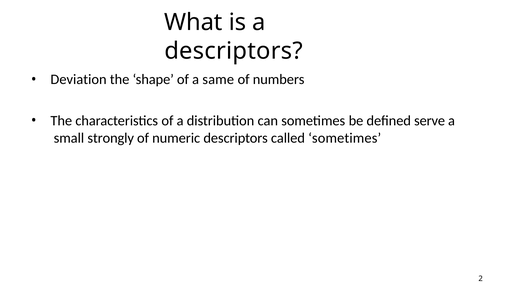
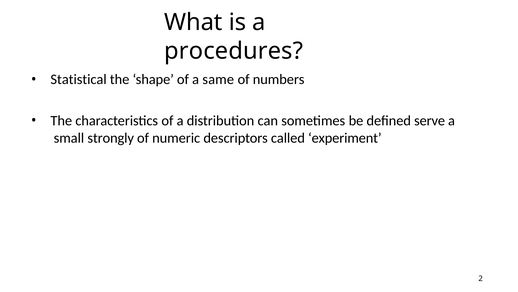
descriptors: descriptors -> procedures (234, 51)
Deviation: Deviation -> Statistical (79, 79)
called sometimes: sometimes -> experiment (345, 138)
